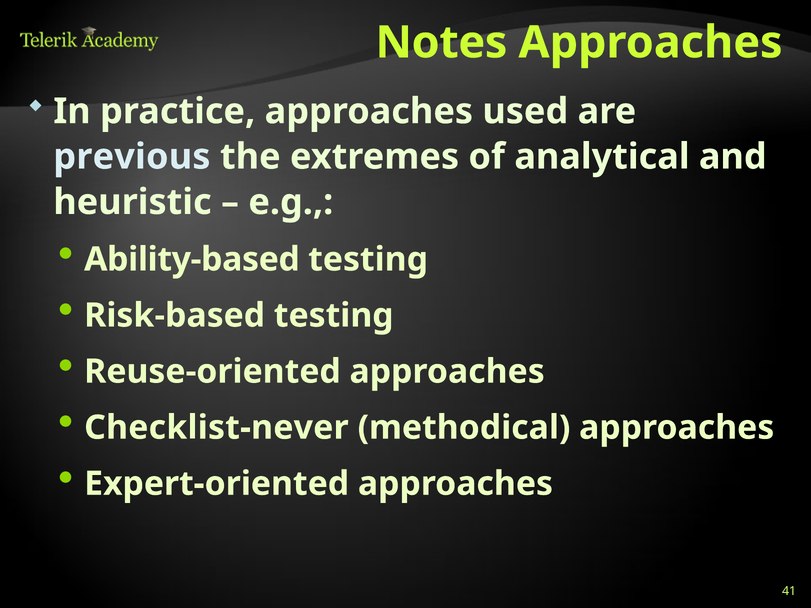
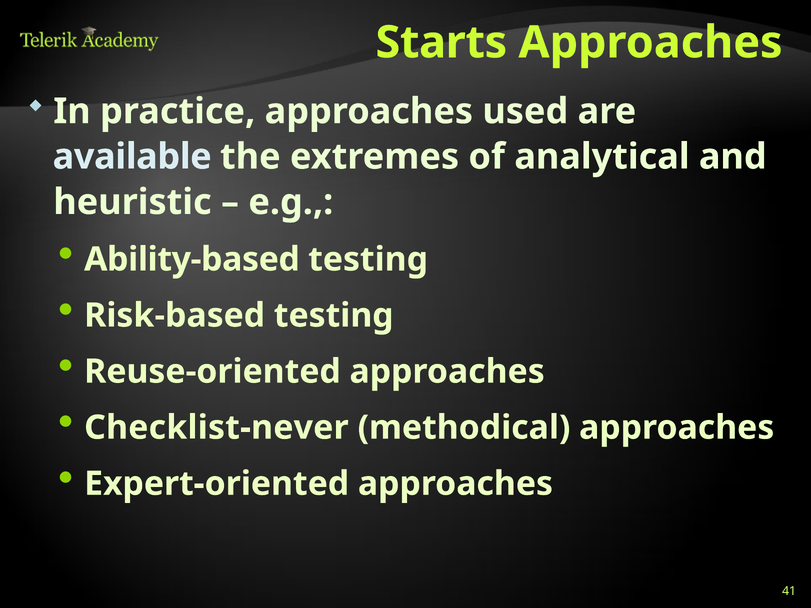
Notes: Notes -> Starts (441, 43)
previous: previous -> available (132, 157)
